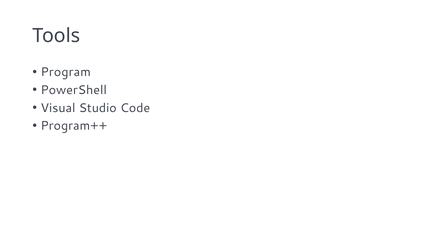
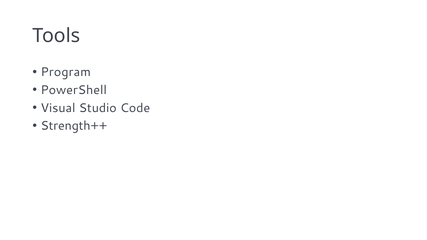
Program++: Program++ -> Strength++ (74, 126)
